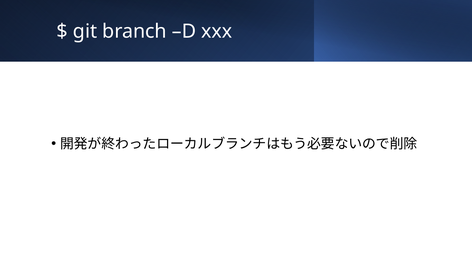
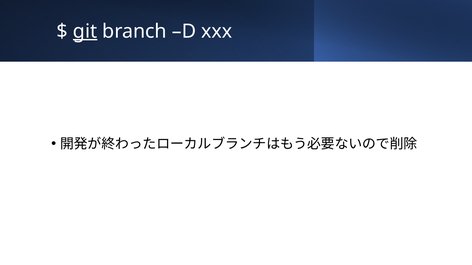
git underline: none -> present (85, 31)
